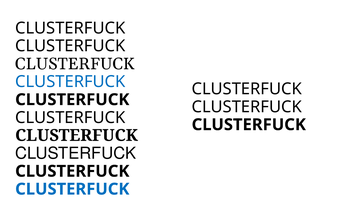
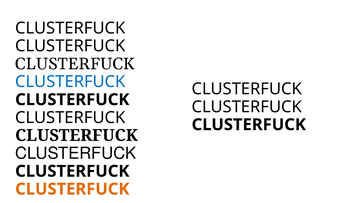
CLUSTERFUCK colour: blue -> orange (72, 189)
